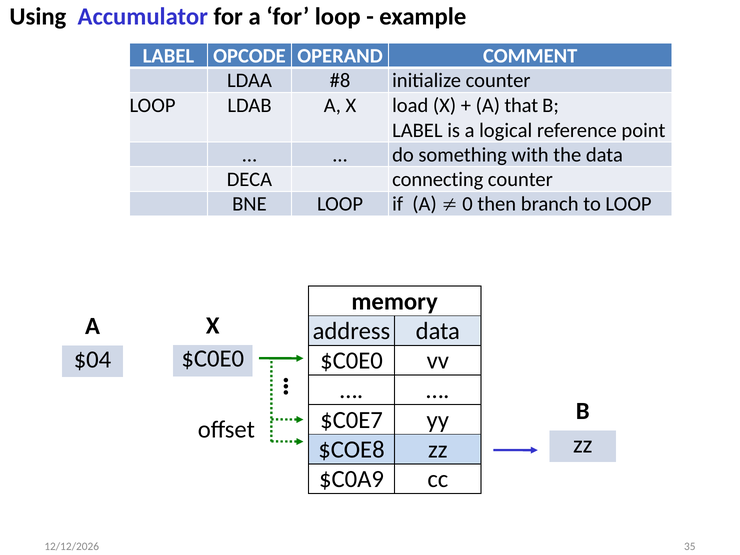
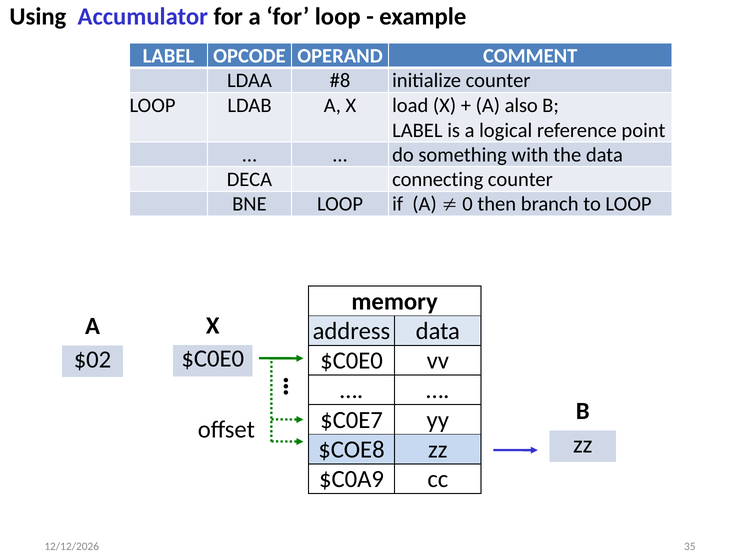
that: that -> also (521, 105)
$04: $04 -> $02 (92, 359)
